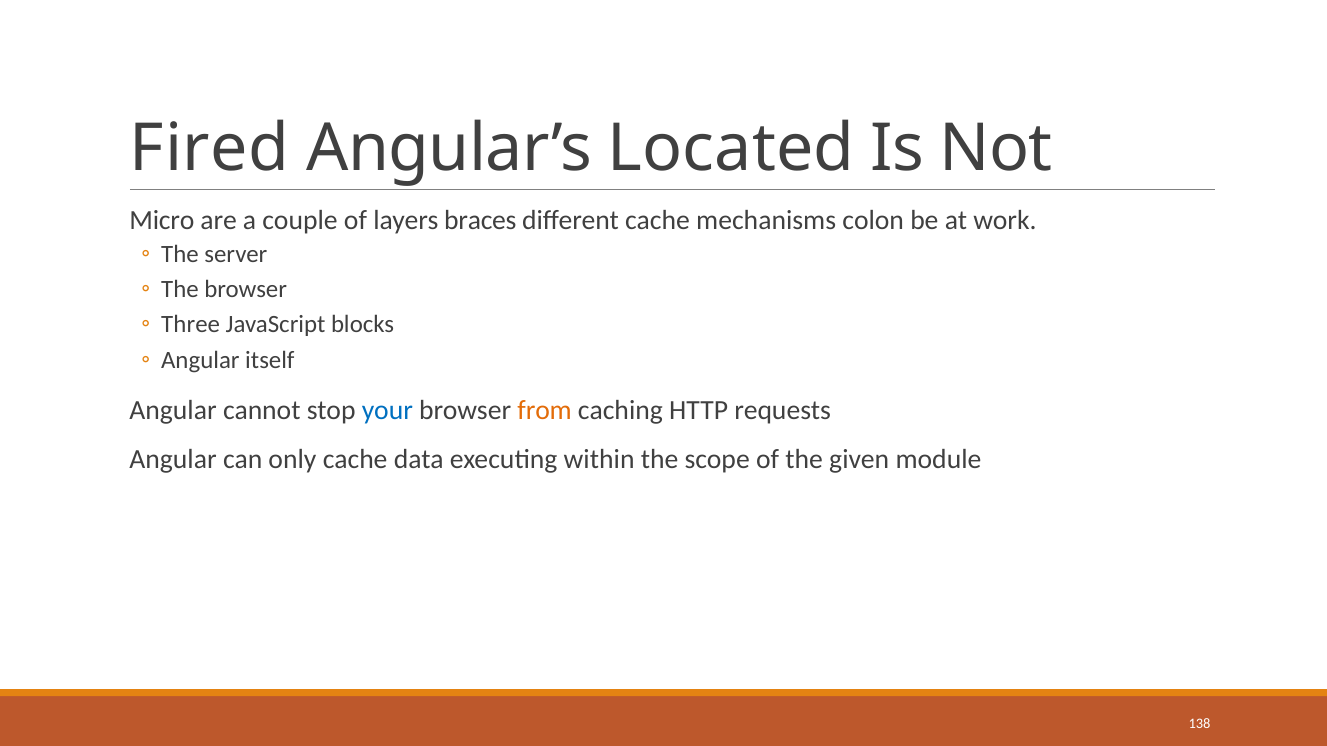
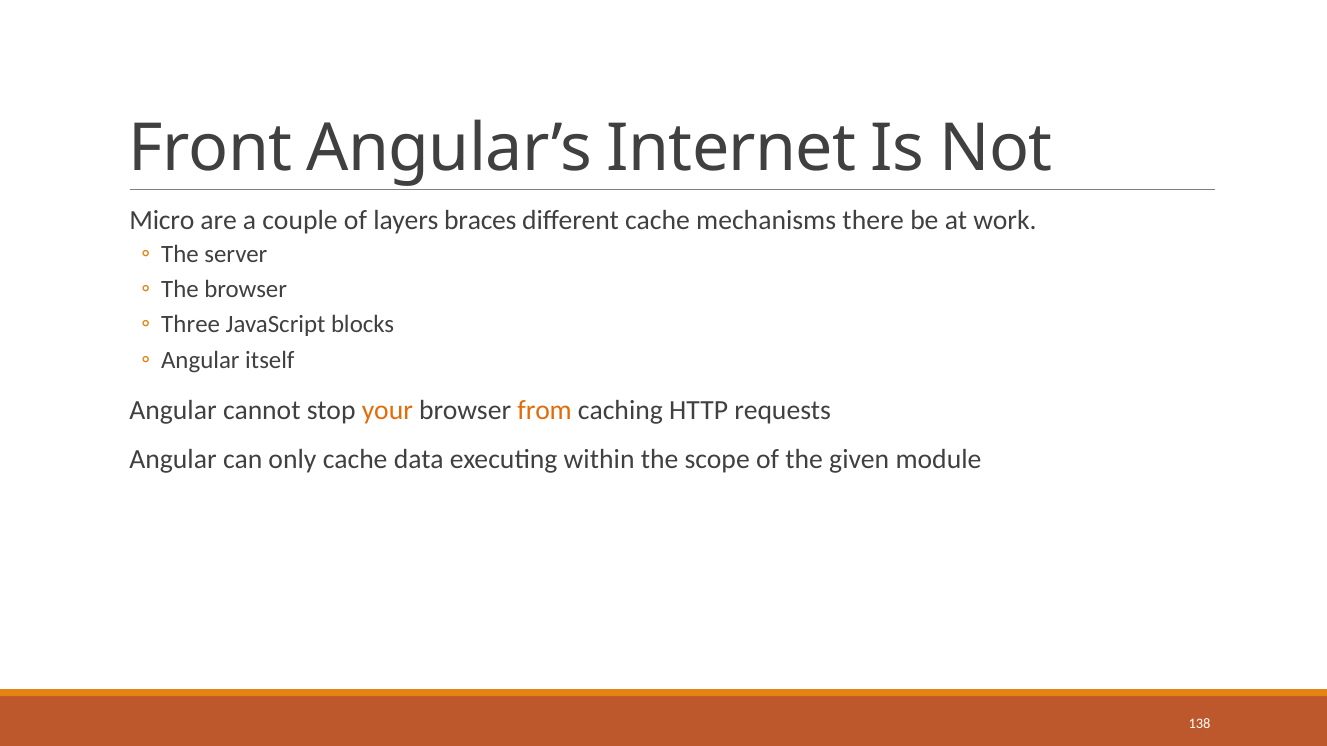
Fired: Fired -> Front (211, 149)
Located: Located -> Internet (732, 149)
colon: colon -> there (873, 221)
your colour: blue -> orange (387, 411)
